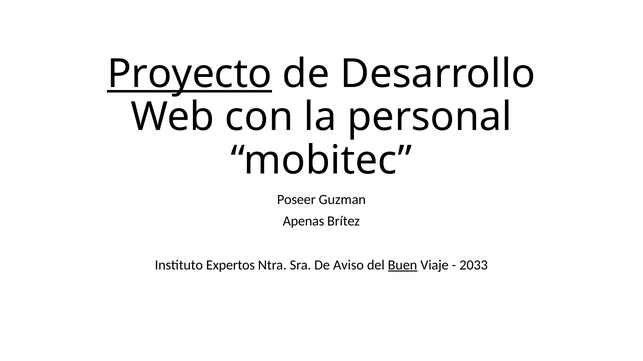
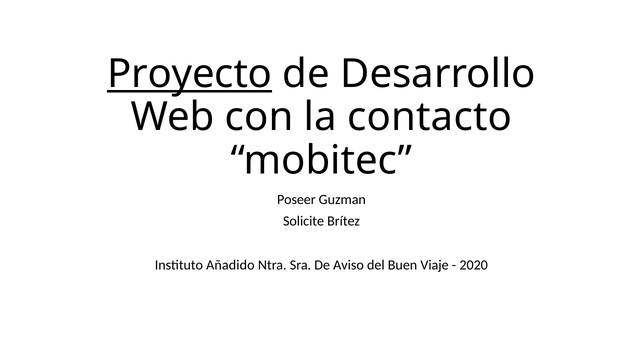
personal: personal -> contacto (430, 117)
Apenas: Apenas -> Solicite (304, 222)
Expertos: Expertos -> Añadido (230, 266)
Buen underline: present -> none (403, 266)
2033: 2033 -> 2020 (474, 266)
